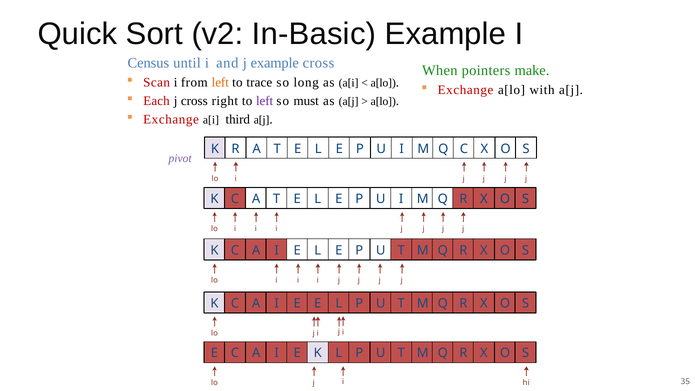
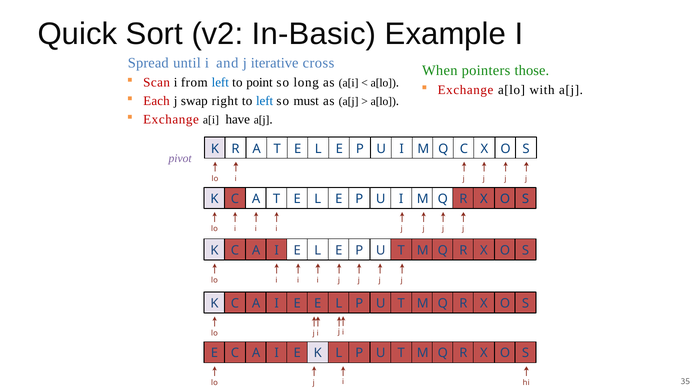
Census: Census -> Spread (148, 63)
j example: example -> iterative (275, 63)
make: make -> those (532, 71)
left colour: orange -> blue (220, 82)
trace: trace -> point (259, 82)
j cross: cross -> swap (194, 101)
left colour: purple -> blue (265, 101)
third: third -> have (238, 119)
